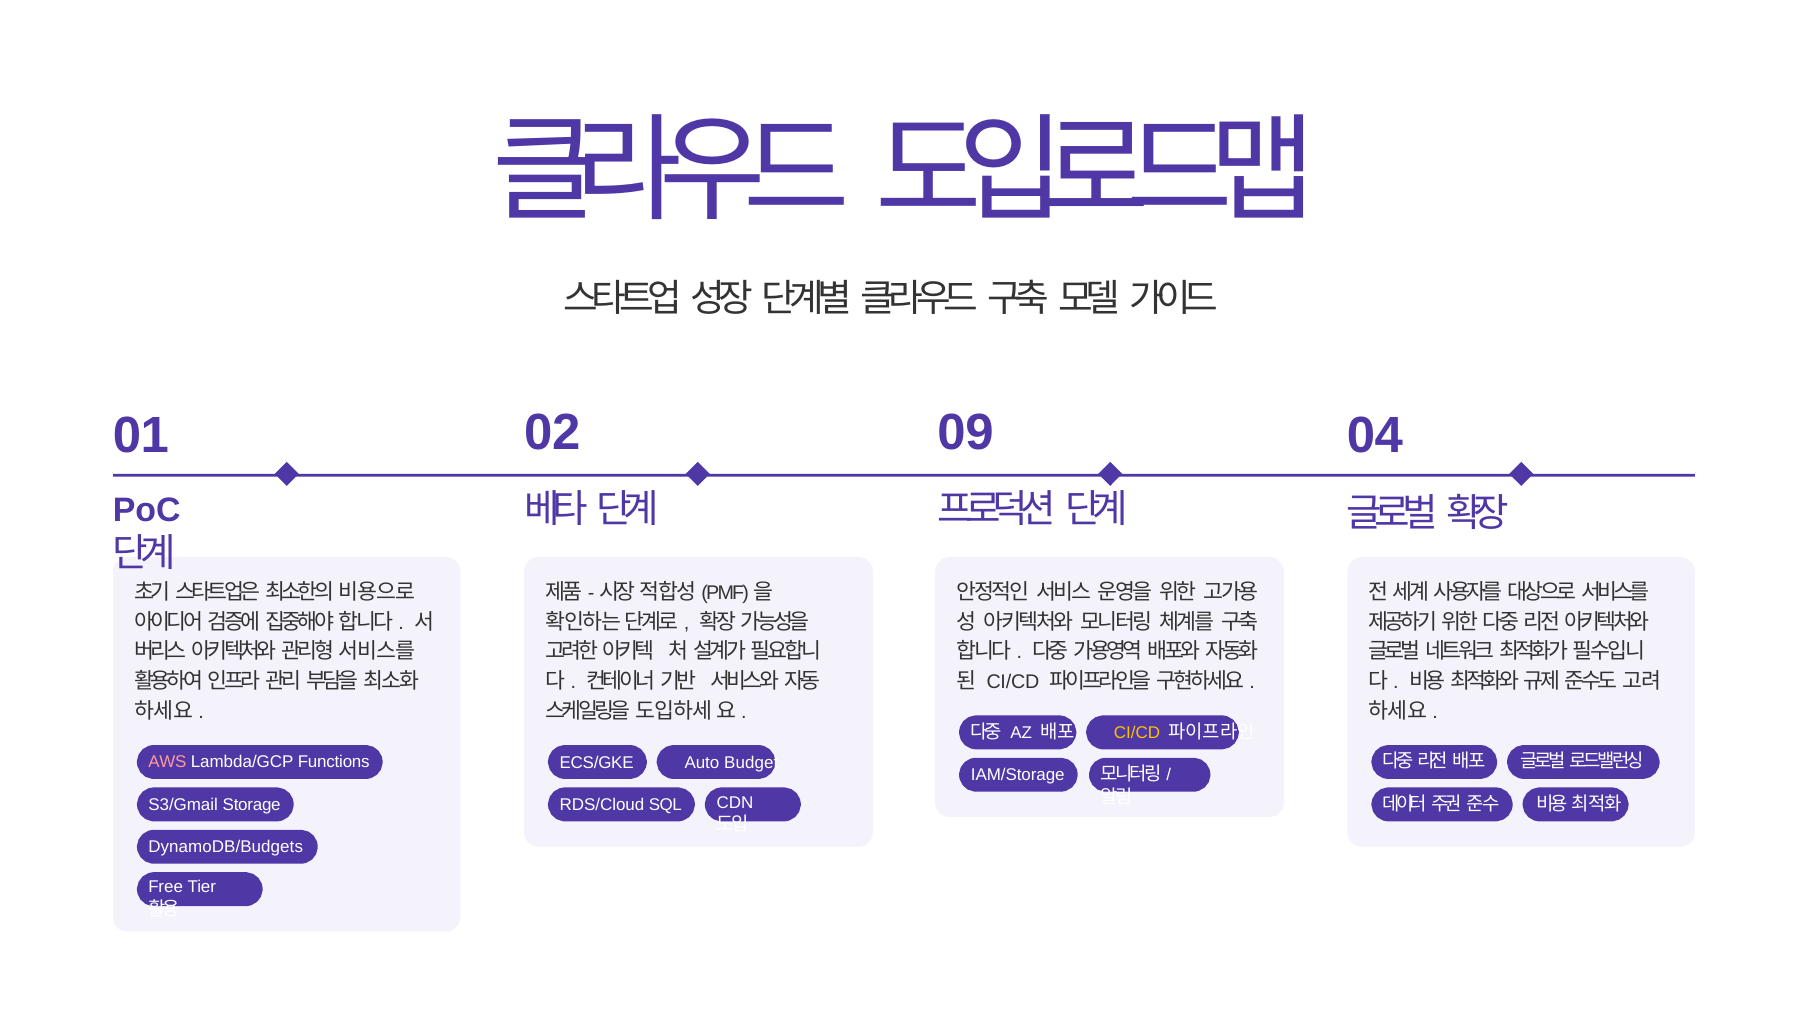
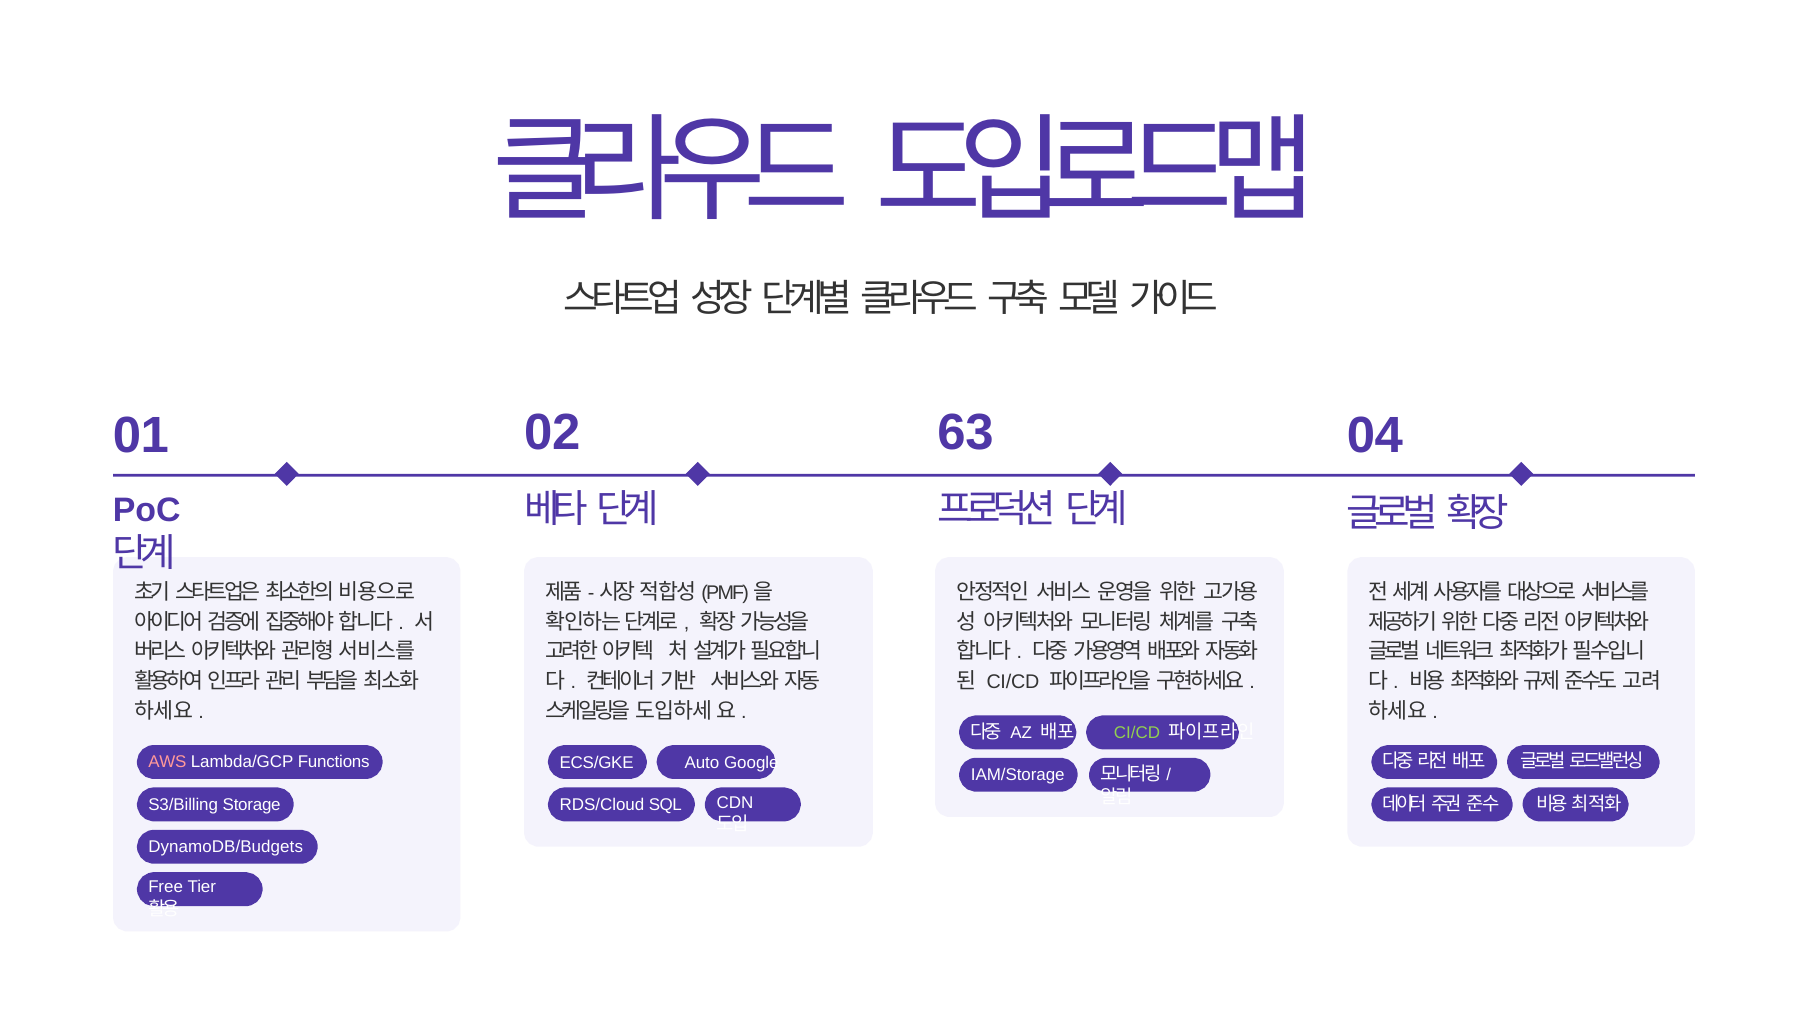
09: 09 -> 63 (965, 432)
CI/CD colour: yellow -> light green (1137, 733)
Budget: Budget -> Google (751, 763)
S3/Gmail: S3/Gmail -> S3/Billing (183, 804)
